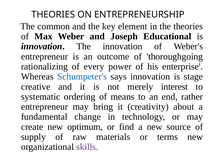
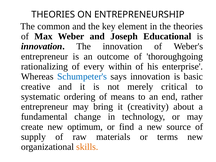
power: power -> within (120, 67)
stage: stage -> basic (193, 77)
interest: interest -> critical (174, 87)
skills colour: purple -> orange (87, 147)
